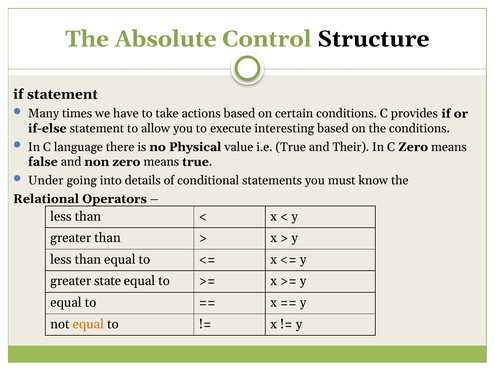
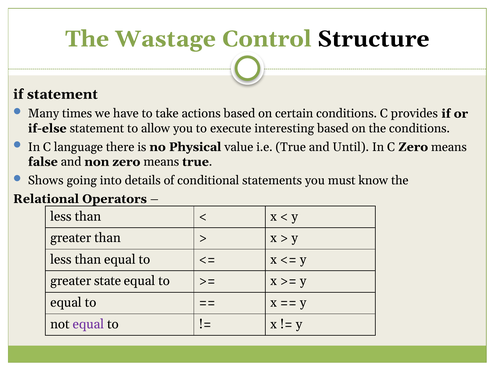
Absolute: Absolute -> Wastage (166, 39)
Their: Their -> Until (351, 147)
Under: Under -> Shows (46, 180)
equal colour: orange -> purple (88, 324)
